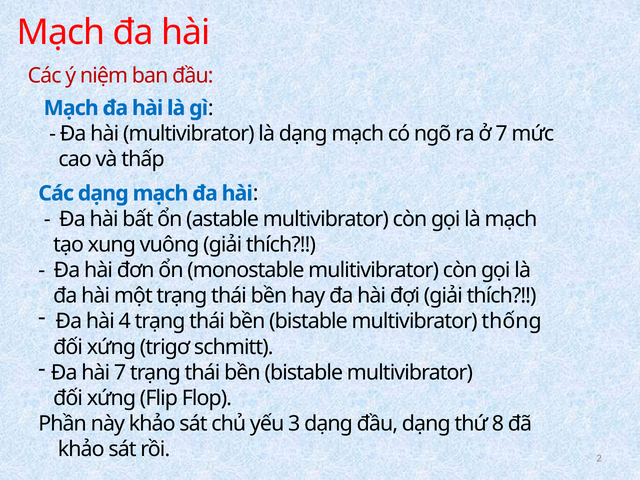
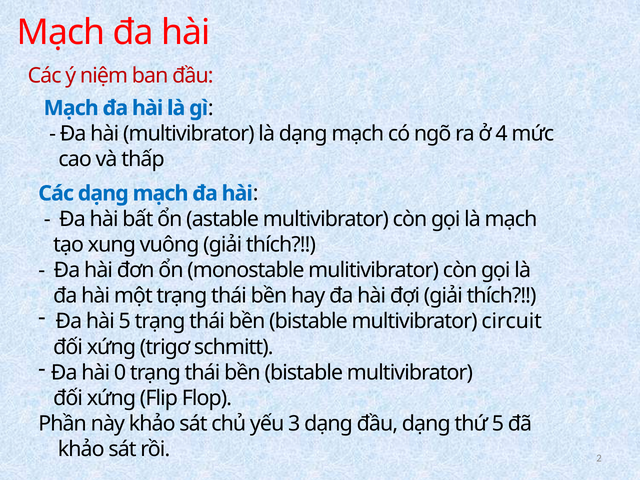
ở 7: 7 -> 4 (502, 134)
hài 4: 4 -> 5 (125, 321)
thống: thống -> circuit (512, 321)
hài 7: 7 -> 0 (120, 373)
thứ 8: 8 -> 5 (498, 424)
